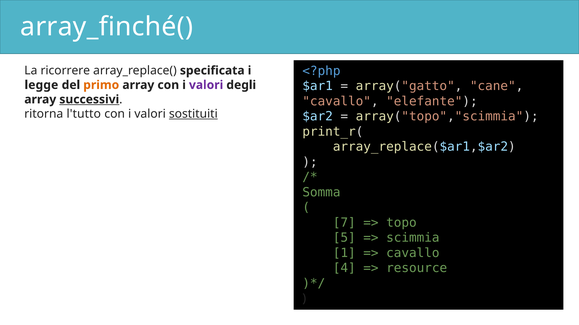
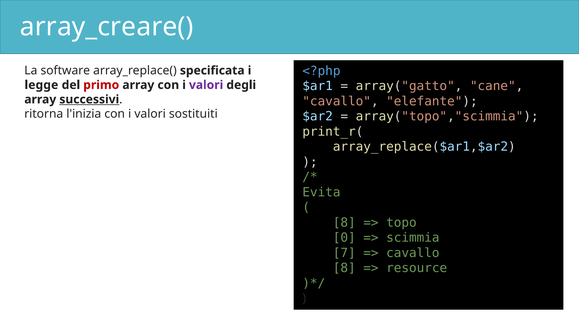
array_finché(: array_finché( -> array_creare( (107, 27)
ricorrere: ricorrere -> software (65, 71)
primo colour: orange -> red (101, 85)
l'tutto: l'tutto -> l'inizia (84, 114)
sostituiti underline: present -> none (193, 114)
Somma: Somma -> Evita (321, 193)
7: 7 -> 8 (344, 223)
5: 5 -> 0 (344, 238)
1: 1 -> 7 (344, 253)
4: 4 -> 8 (344, 269)
